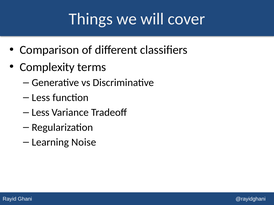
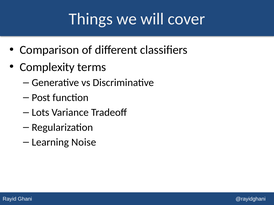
Less: Less -> Post (41, 98)
Less: Less -> Lots (40, 113)
